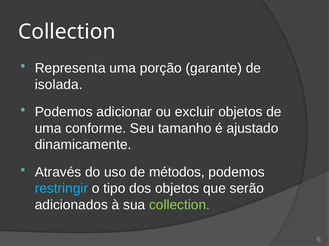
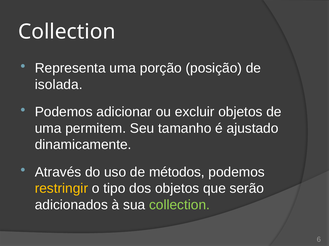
garante: garante -> posição (214, 68)
conforme: conforme -> permitem (96, 129)
restringir colour: light blue -> yellow (61, 189)
